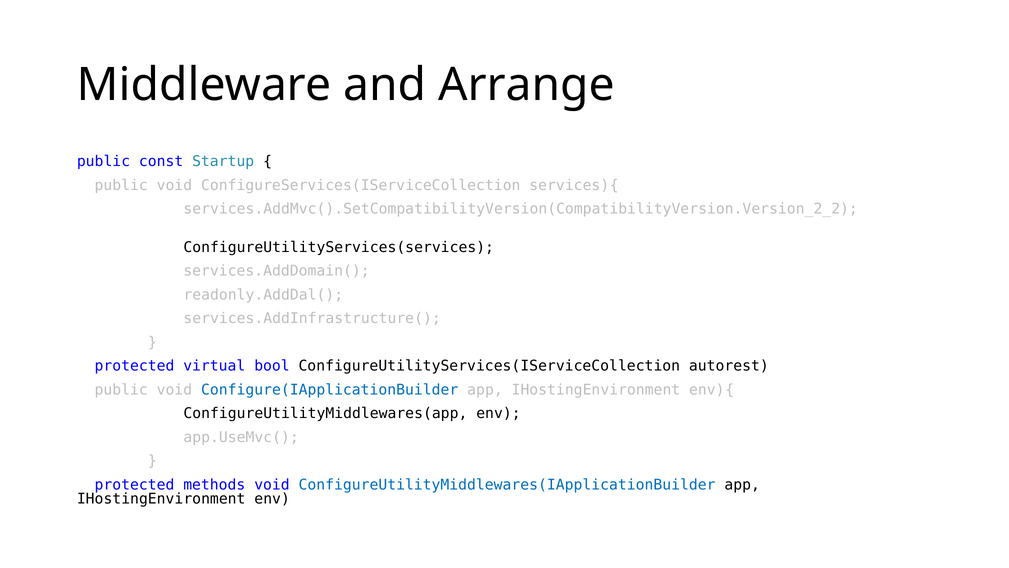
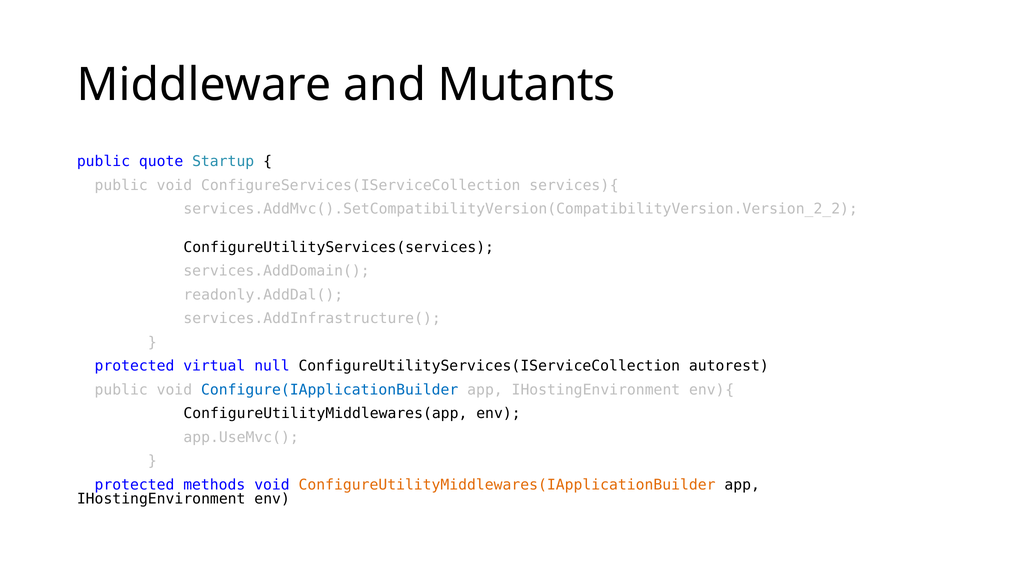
Arrange: Arrange -> Mutants (527, 85)
const: const -> quote (161, 161)
bool: bool -> null (272, 366)
ConfigureUtilityMiddlewares(IApplicationBuilder colour: blue -> orange (507, 484)
